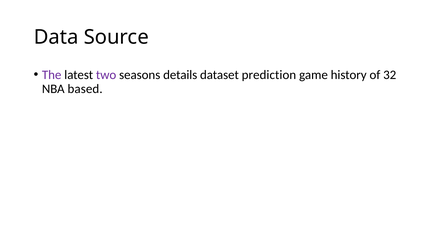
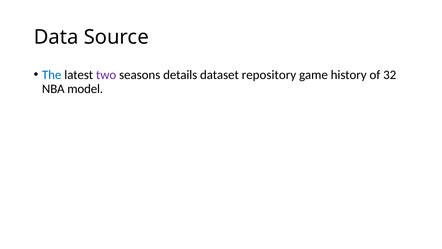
The colour: purple -> blue (52, 75)
prediction: prediction -> repository (269, 75)
based: based -> model (85, 89)
